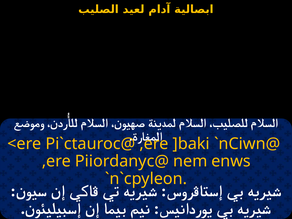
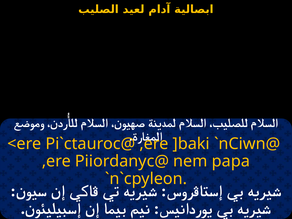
enws: enws -> papa (231, 161)
